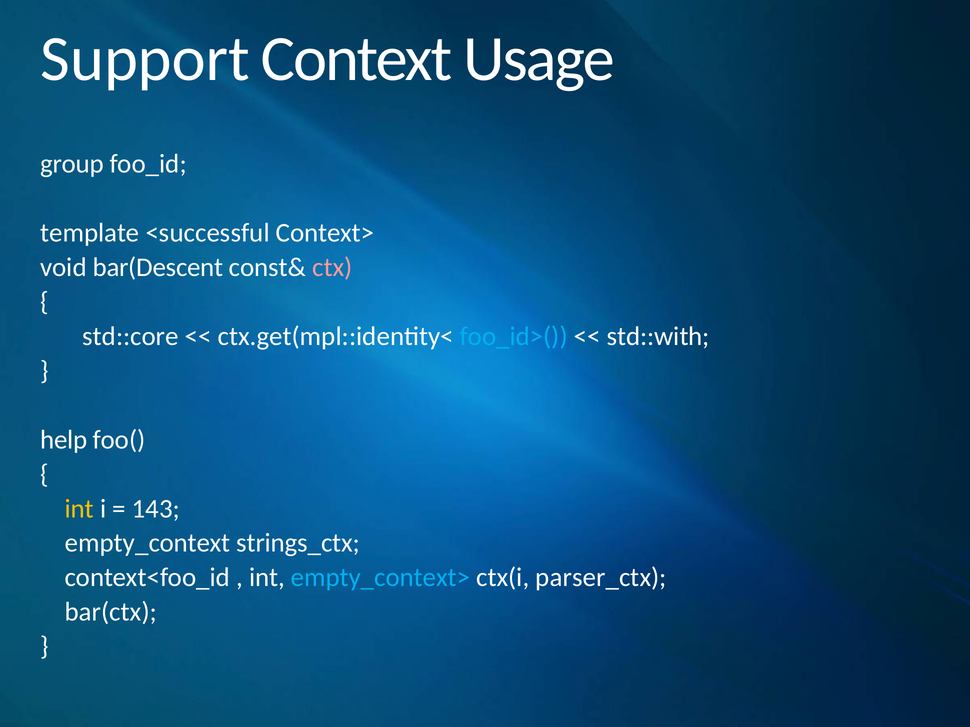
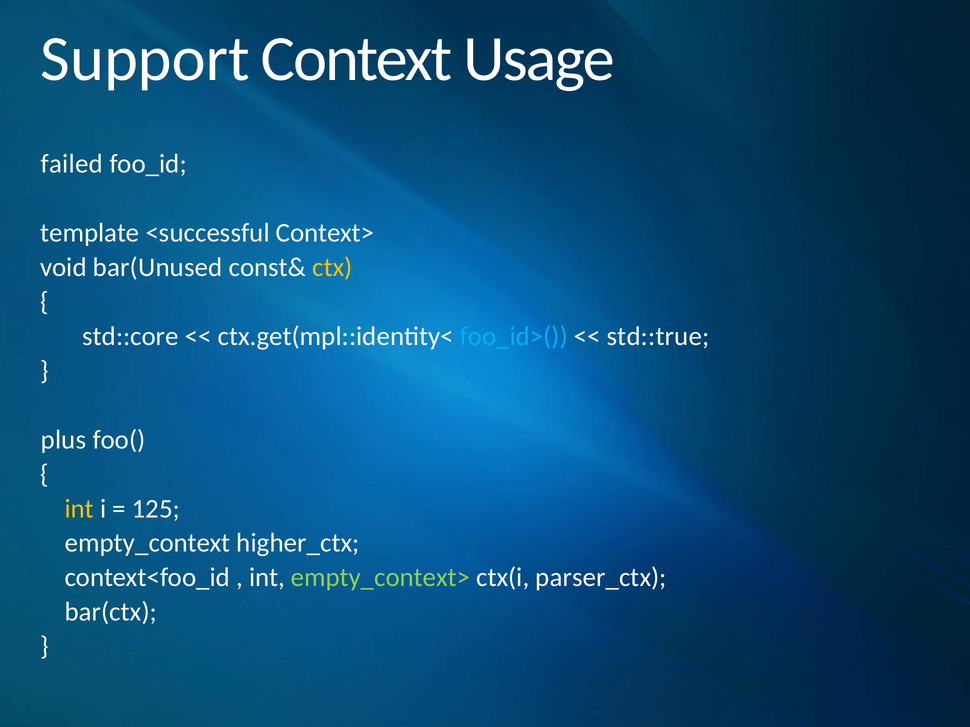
group: group -> failed (72, 164)
bar(Descent: bar(Descent -> bar(Unused (158, 268)
ctx colour: pink -> yellow (332, 268)
std::with: std::with -> std::true (658, 337)
help: help -> plus (64, 440)
143: 143 -> 125 (156, 509)
strings_ctx: strings_ctx -> higher_ctx (298, 543)
empty_context> colour: light blue -> light green (381, 578)
